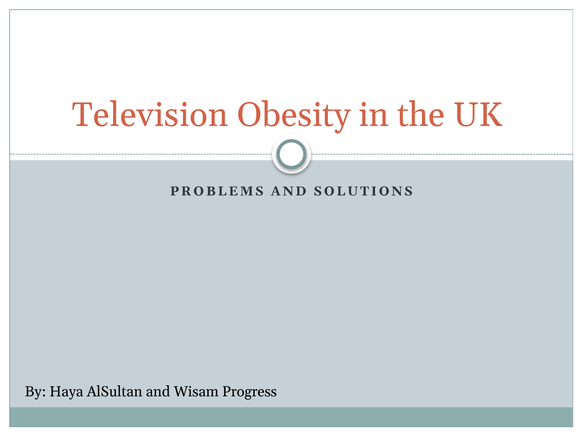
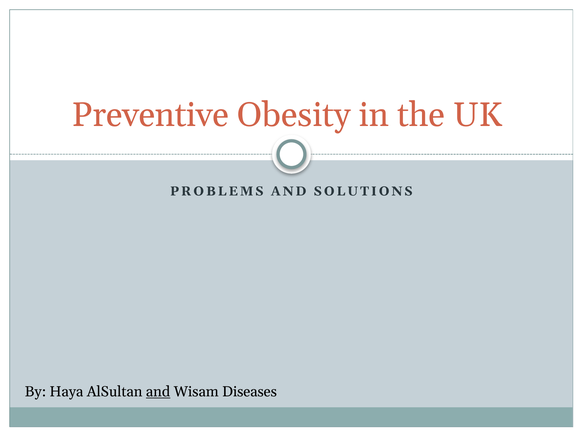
Television: Television -> Preventive (150, 115)
and underline: none -> present (158, 392)
Progress: Progress -> Diseases (250, 392)
